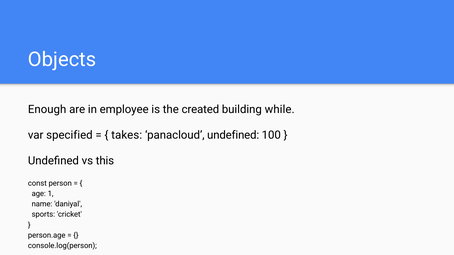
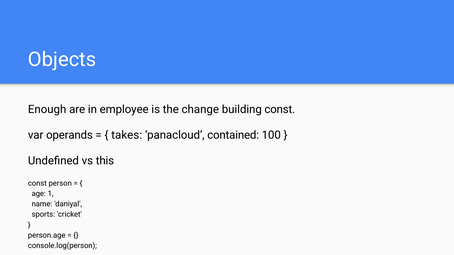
created: created -> change (200, 109)
building while: while -> const (280, 109)
specified: specified -> operands (69, 135)
panacloud undefined: undefined -> contained (233, 135)
